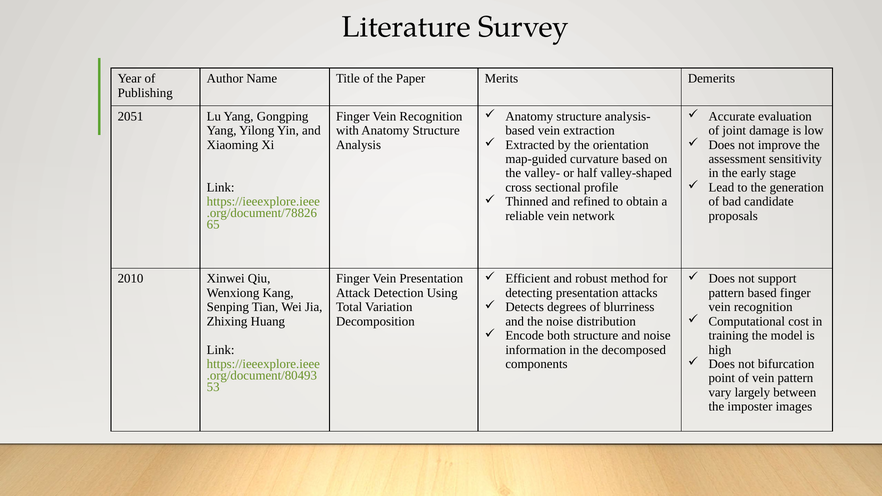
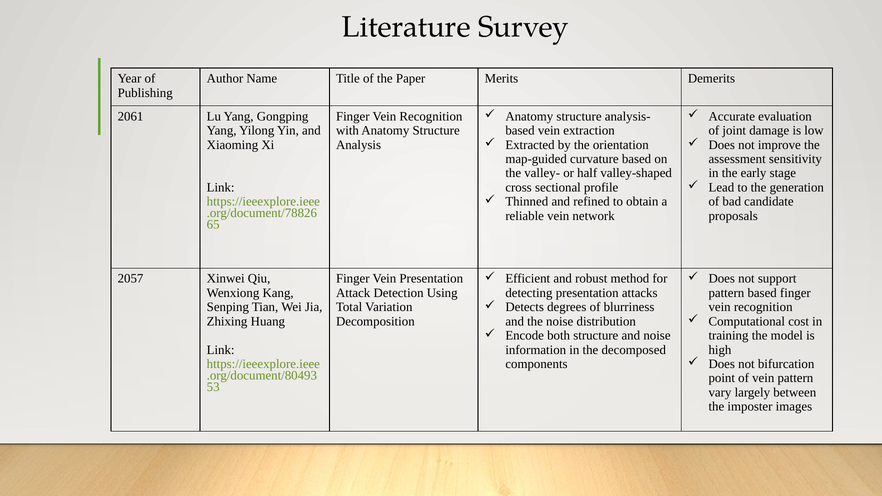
2051: 2051 -> 2061 (131, 116)
2010: 2010 -> 2057 (131, 279)
